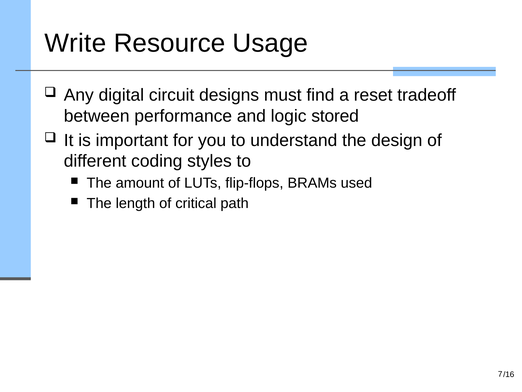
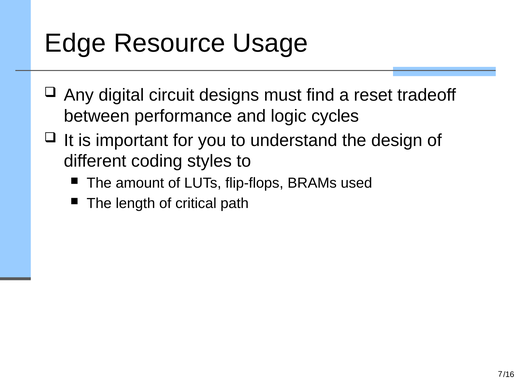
Write: Write -> Edge (75, 43)
stored: stored -> cycles (335, 116)
